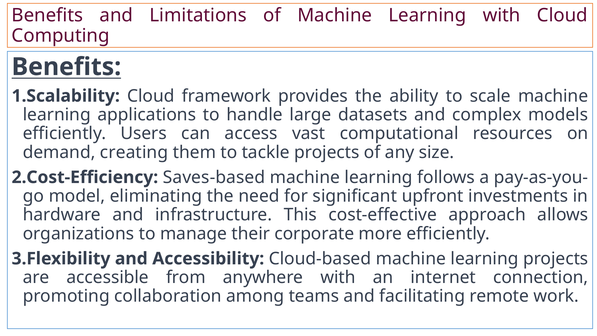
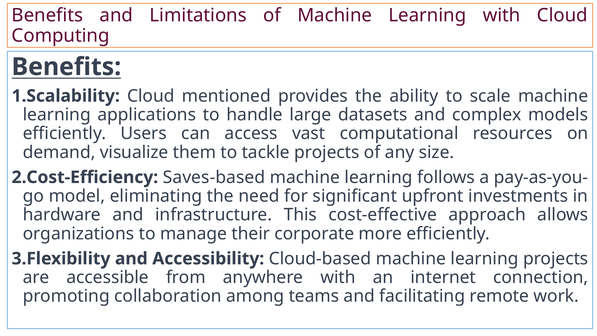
framework: framework -> mentioned (226, 96)
creating: creating -> visualize (134, 152)
